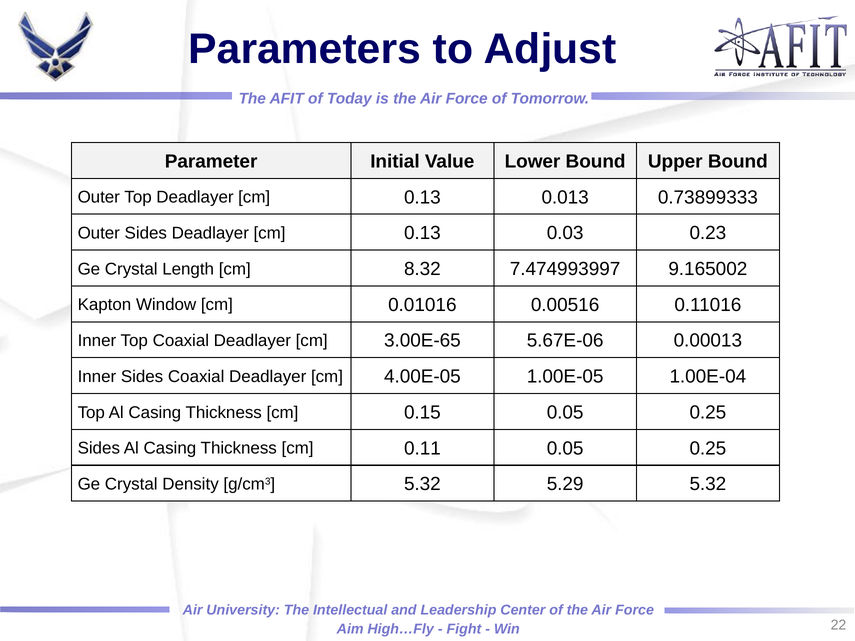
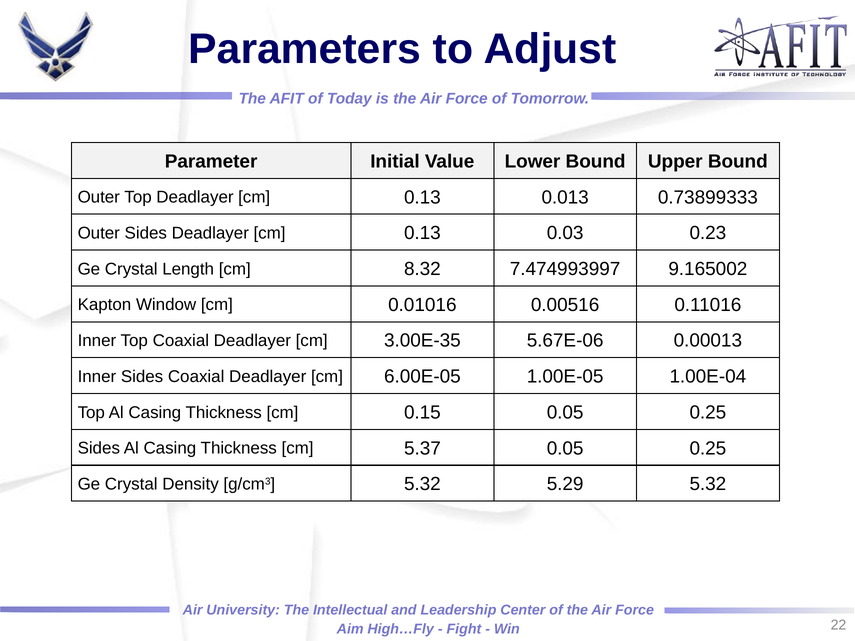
3.00E-65: 3.00E-65 -> 3.00E-35 (422, 341)
4.00E-05: 4.00E-05 -> 6.00E-05 (422, 377)
0.11: 0.11 -> 5.37 (422, 449)
